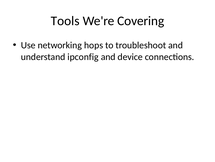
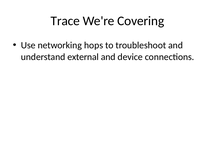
Tools: Tools -> Trace (65, 21)
ipconfig: ipconfig -> external (83, 57)
